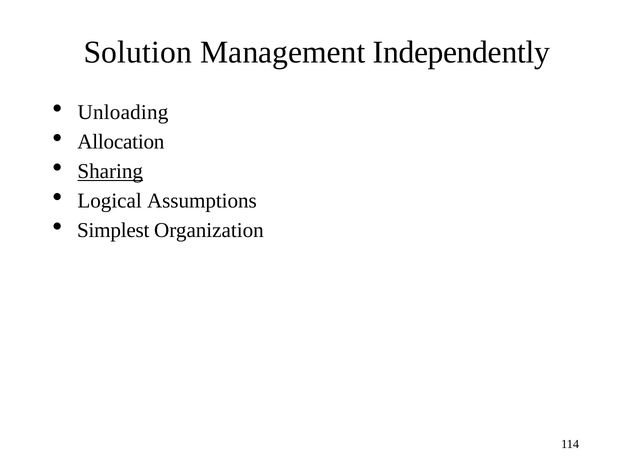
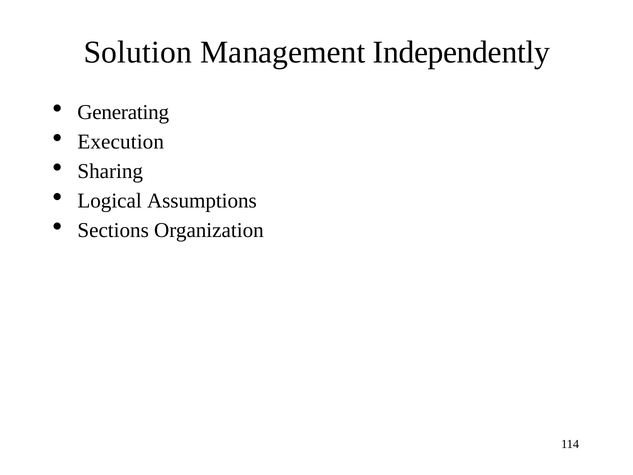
Unloading: Unloading -> Generating (123, 112)
Allocation: Allocation -> Execution (121, 142)
Sharing underline: present -> none (110, 171)
Simplest: Simplest -> Sections (113, 230)
